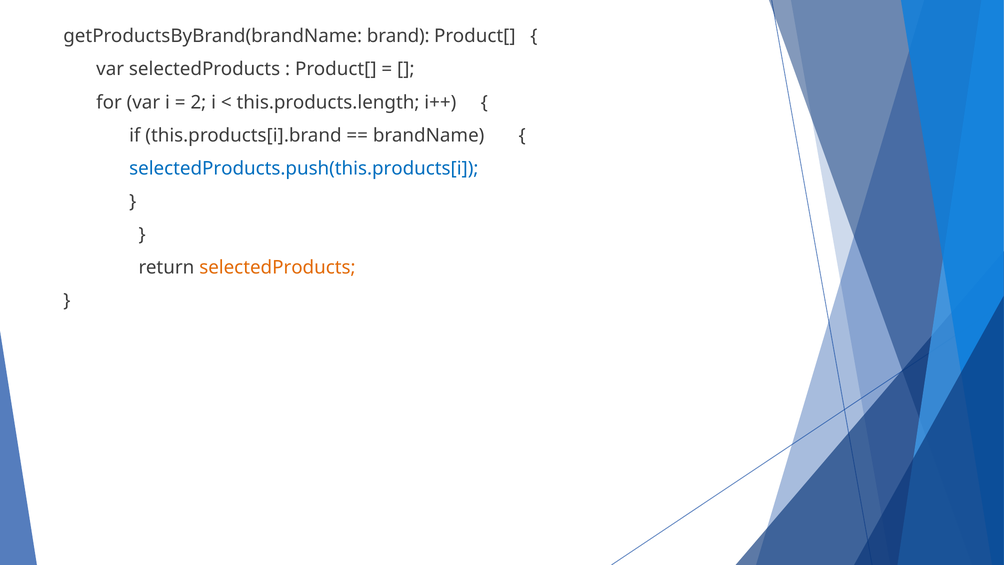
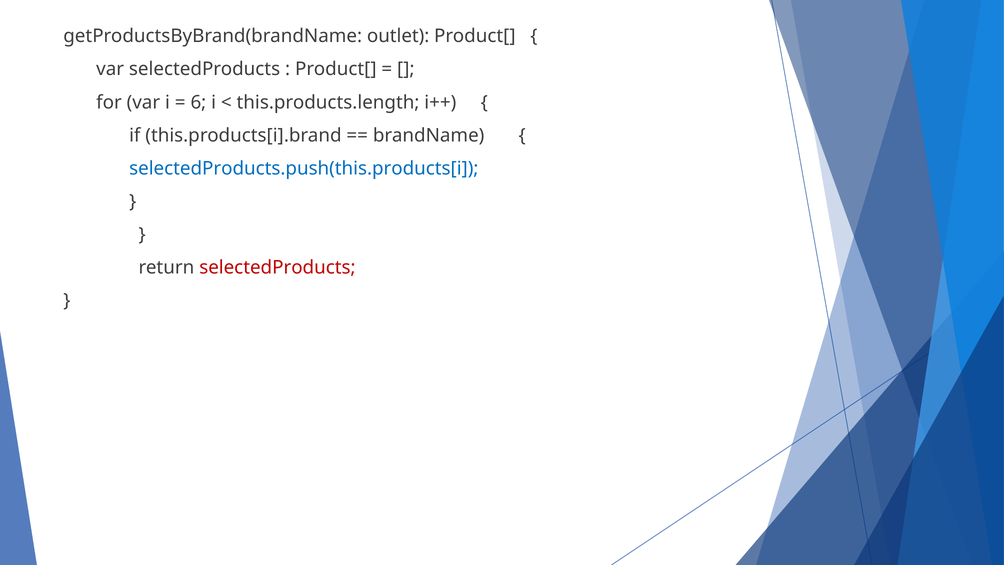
brand: brand -> outlet (398, 36)
2: 2 -> 6 (198, 102)
selectedProducts colour: orange -> red (277, 268)
